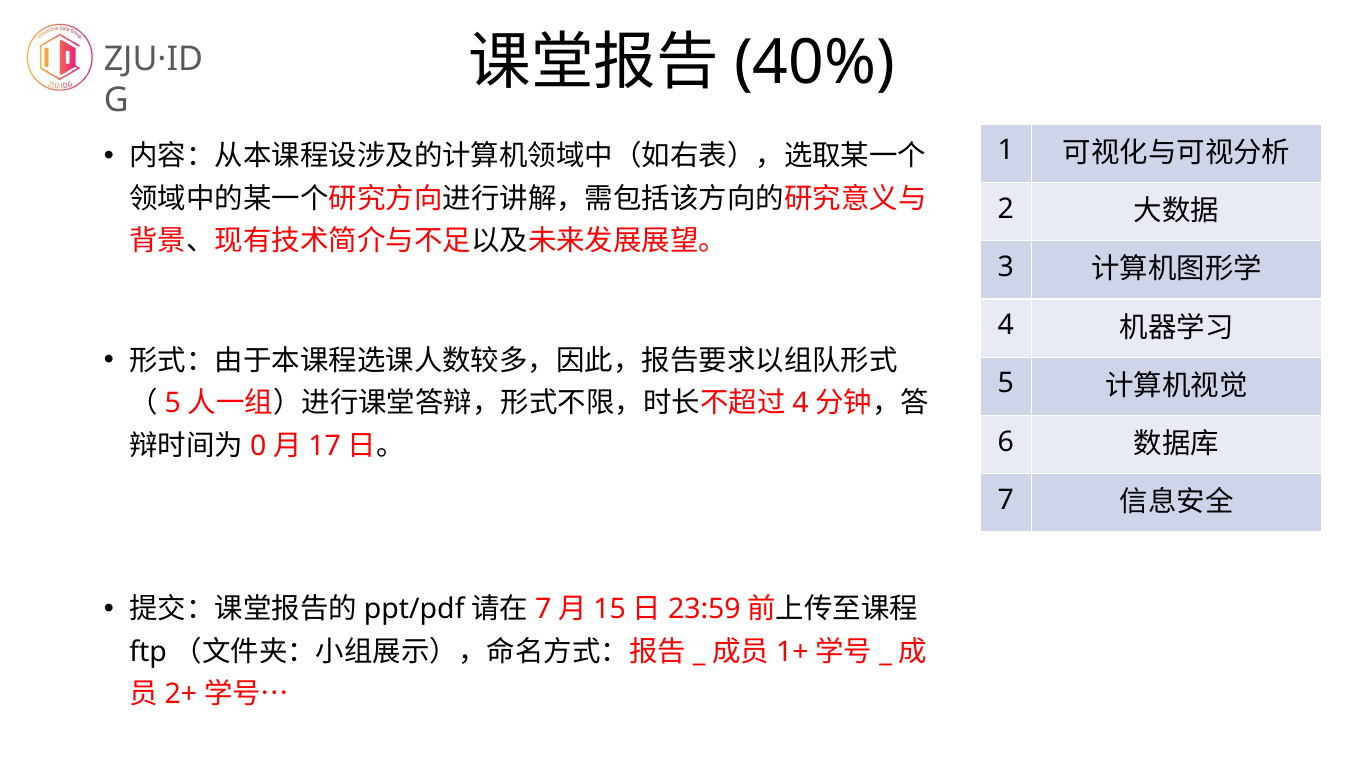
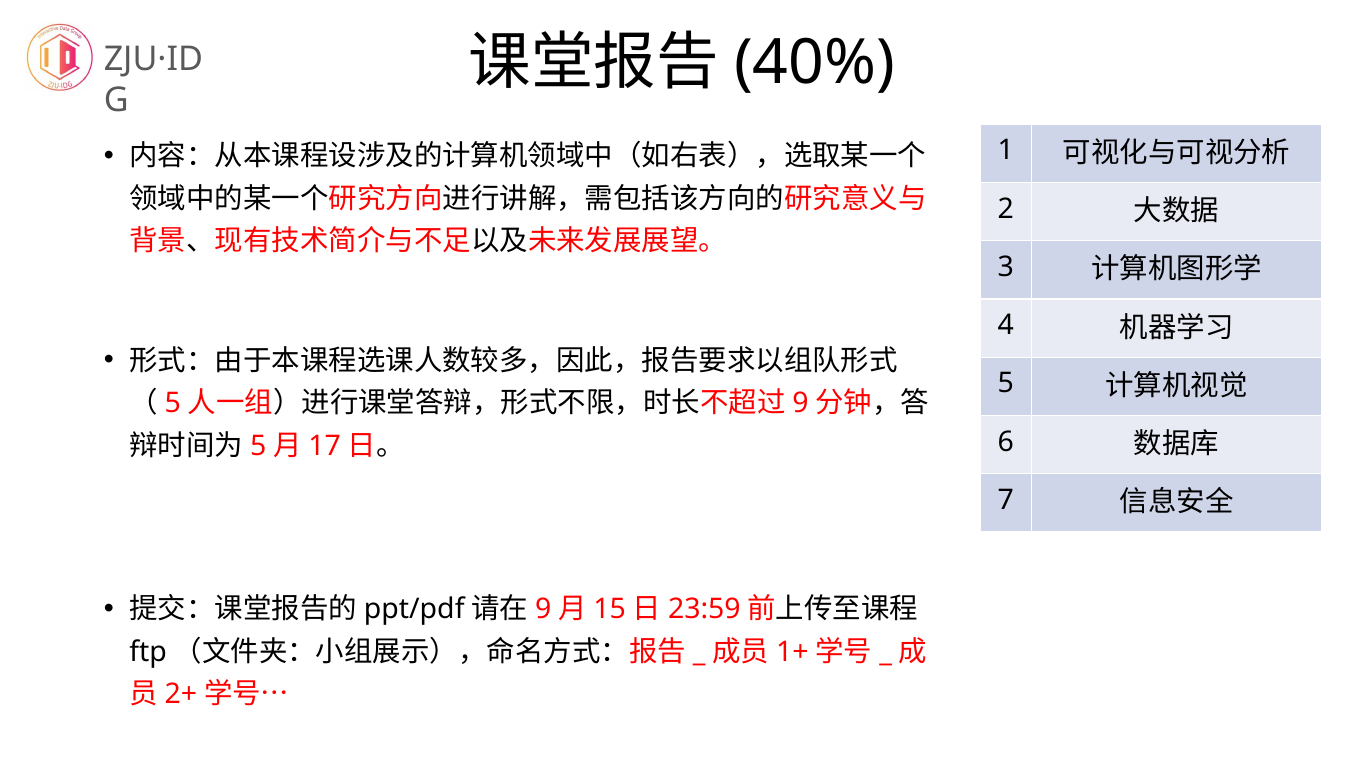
4: 4 -> 9 (801, 404)
0: 0 -> 5 (258, 446)
7: 7 -> 9 (543, 610)
